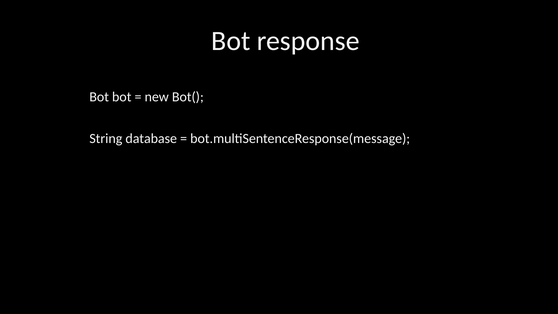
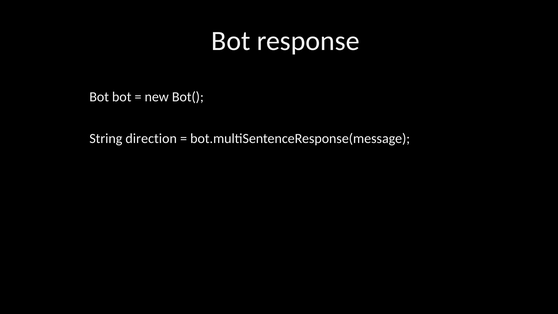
database: database -> direction (151, 138)
